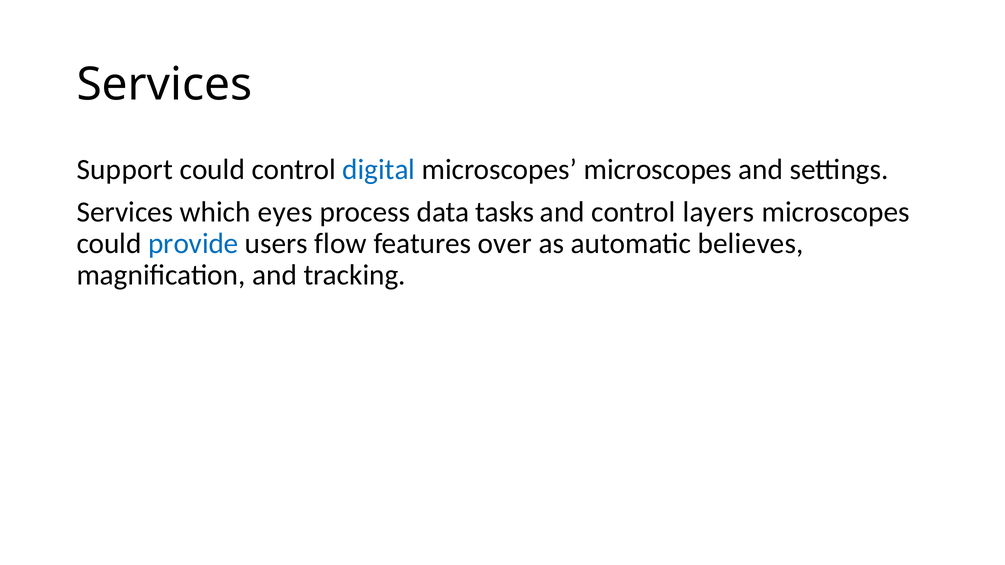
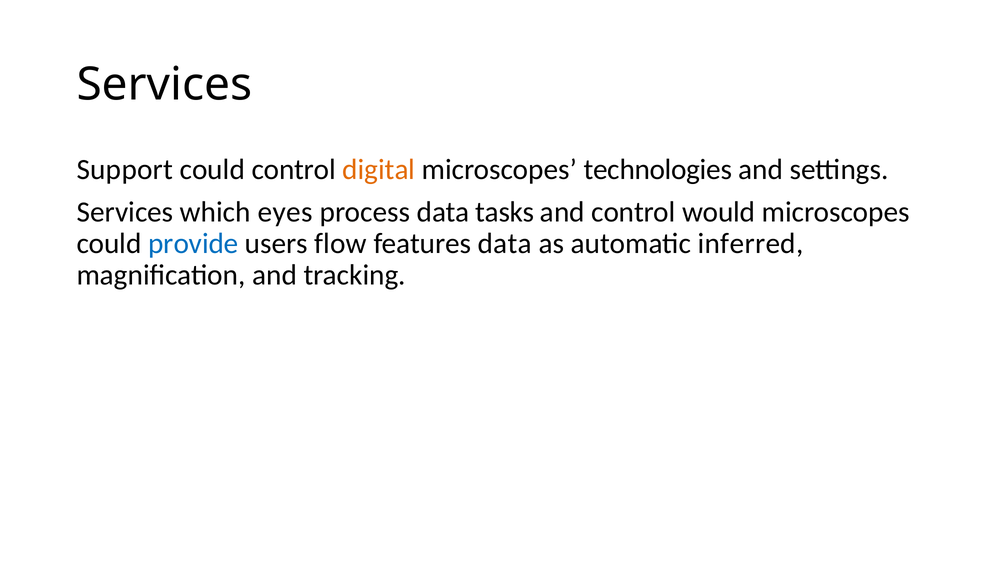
digital colour: blue -> orange (379, 170)
microscopes microscopes: microscopes -> technologies (658, 170)
layers: layers -> would (719, 212)
features over: over -> data (505, 244)
believes: believes -> inferred (751, 244)
